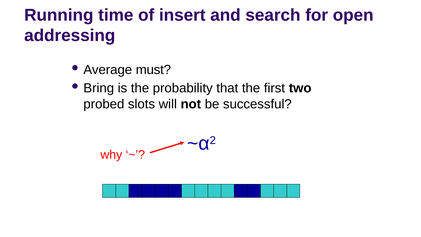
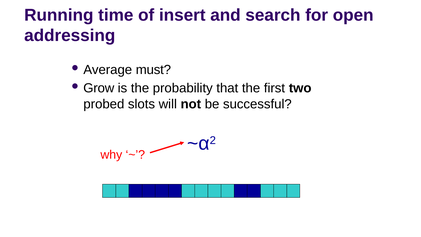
Bring: Bring -> Grow (99, 88)
